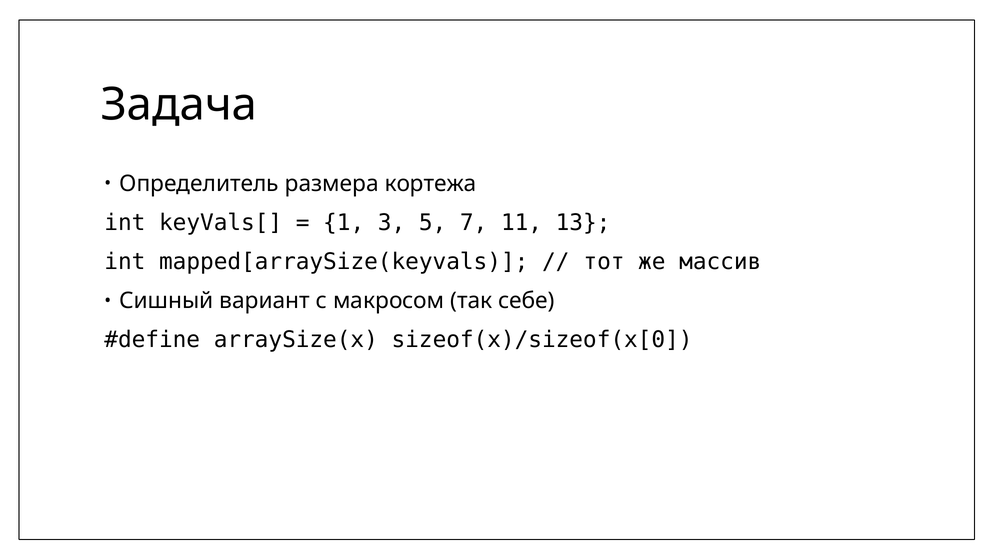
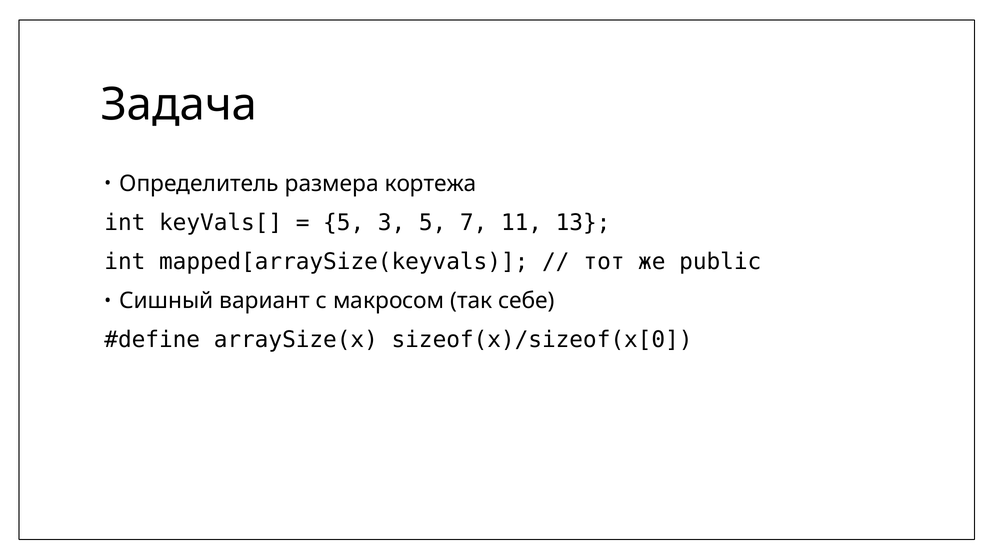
1: 1 -> 5 (344, 223)
массив: массив -> public (720, 262)
